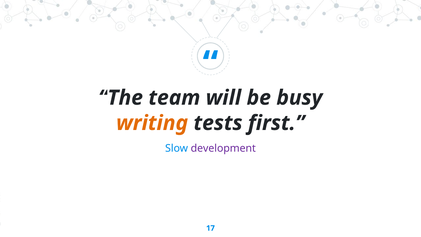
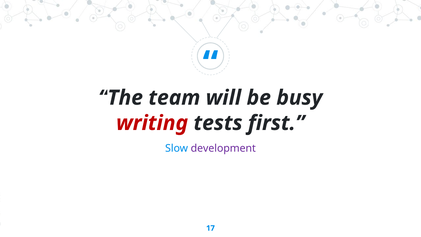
writing colour: orange -> red (152, 123)
